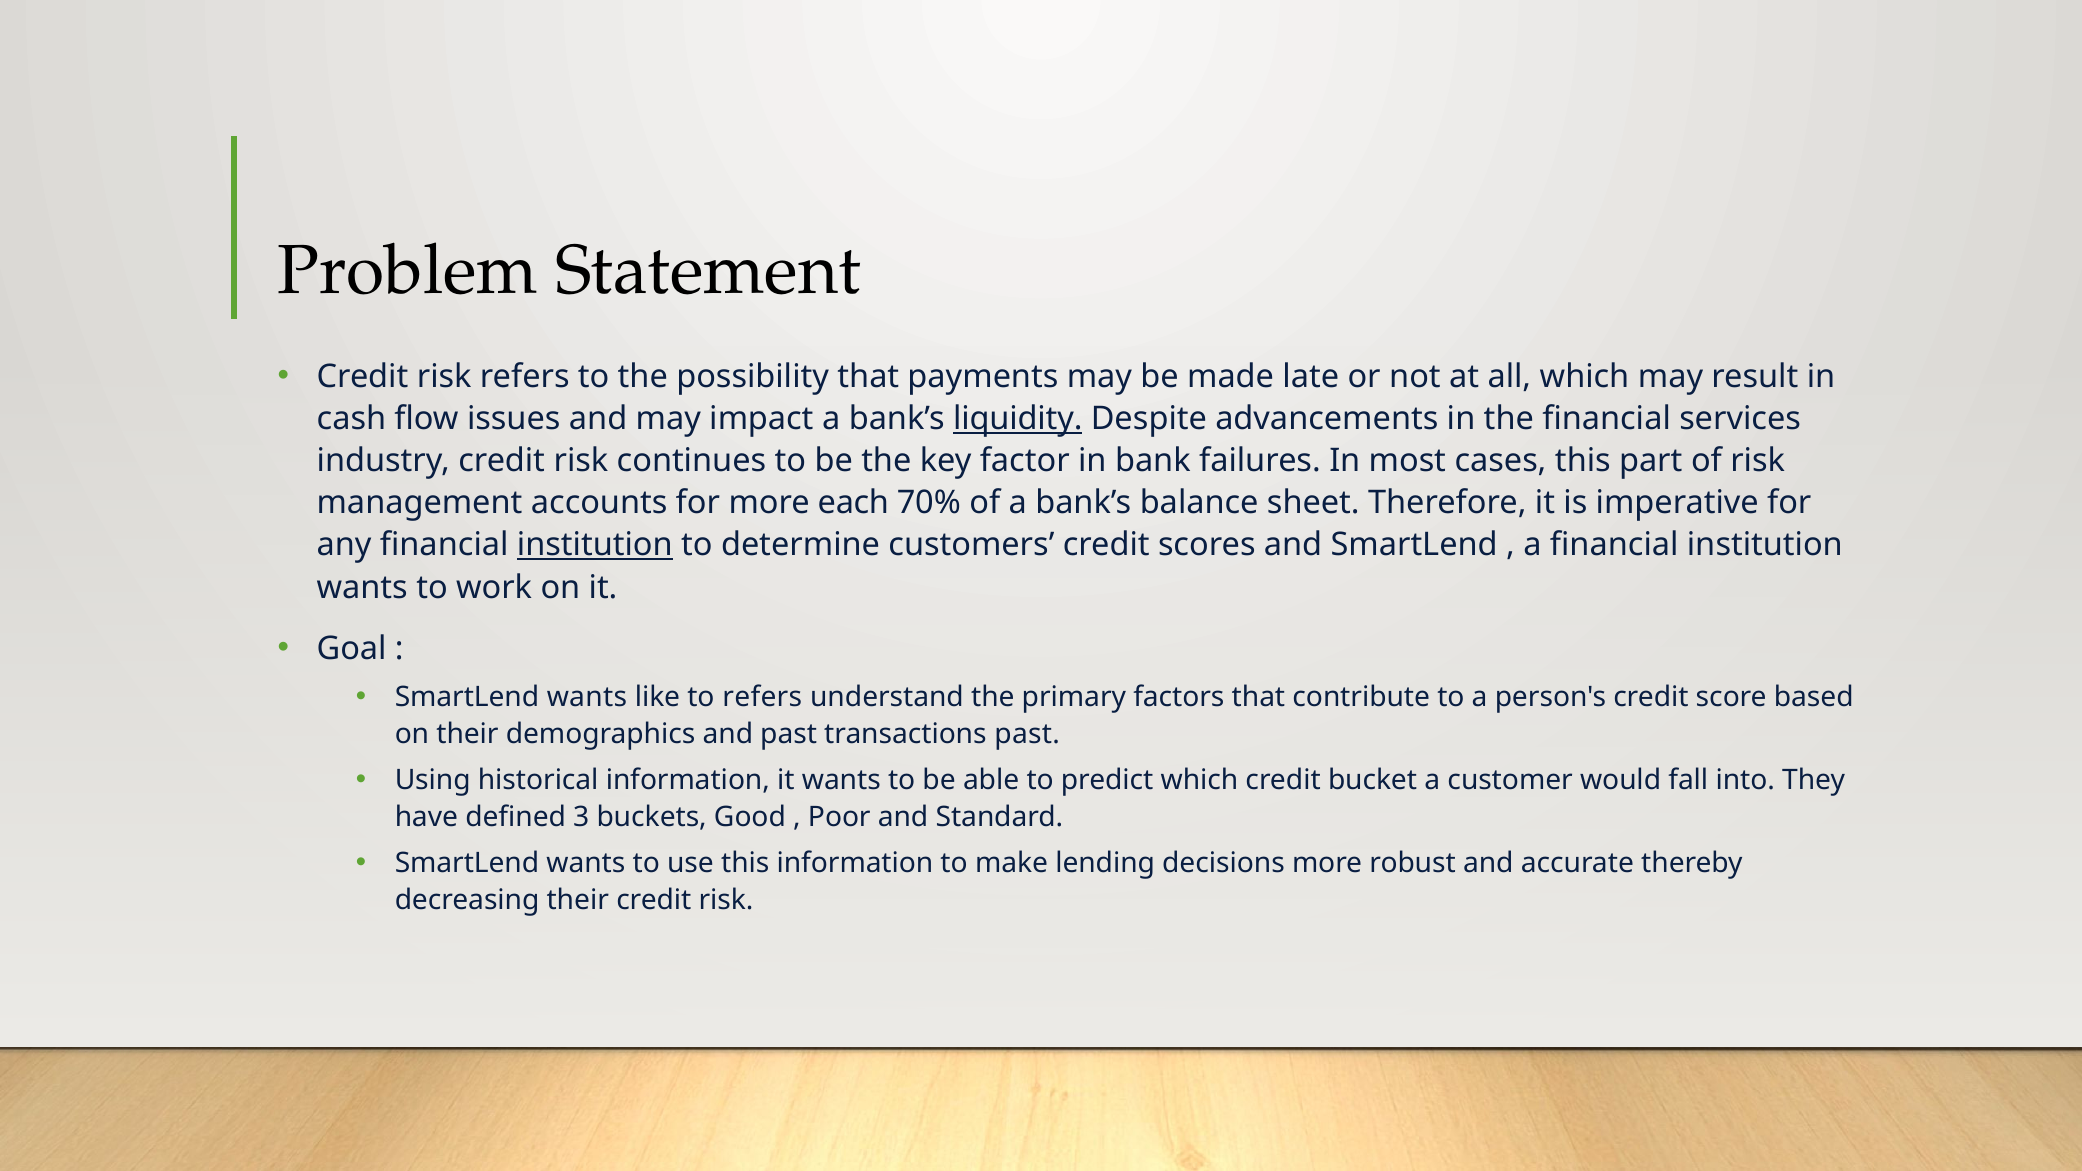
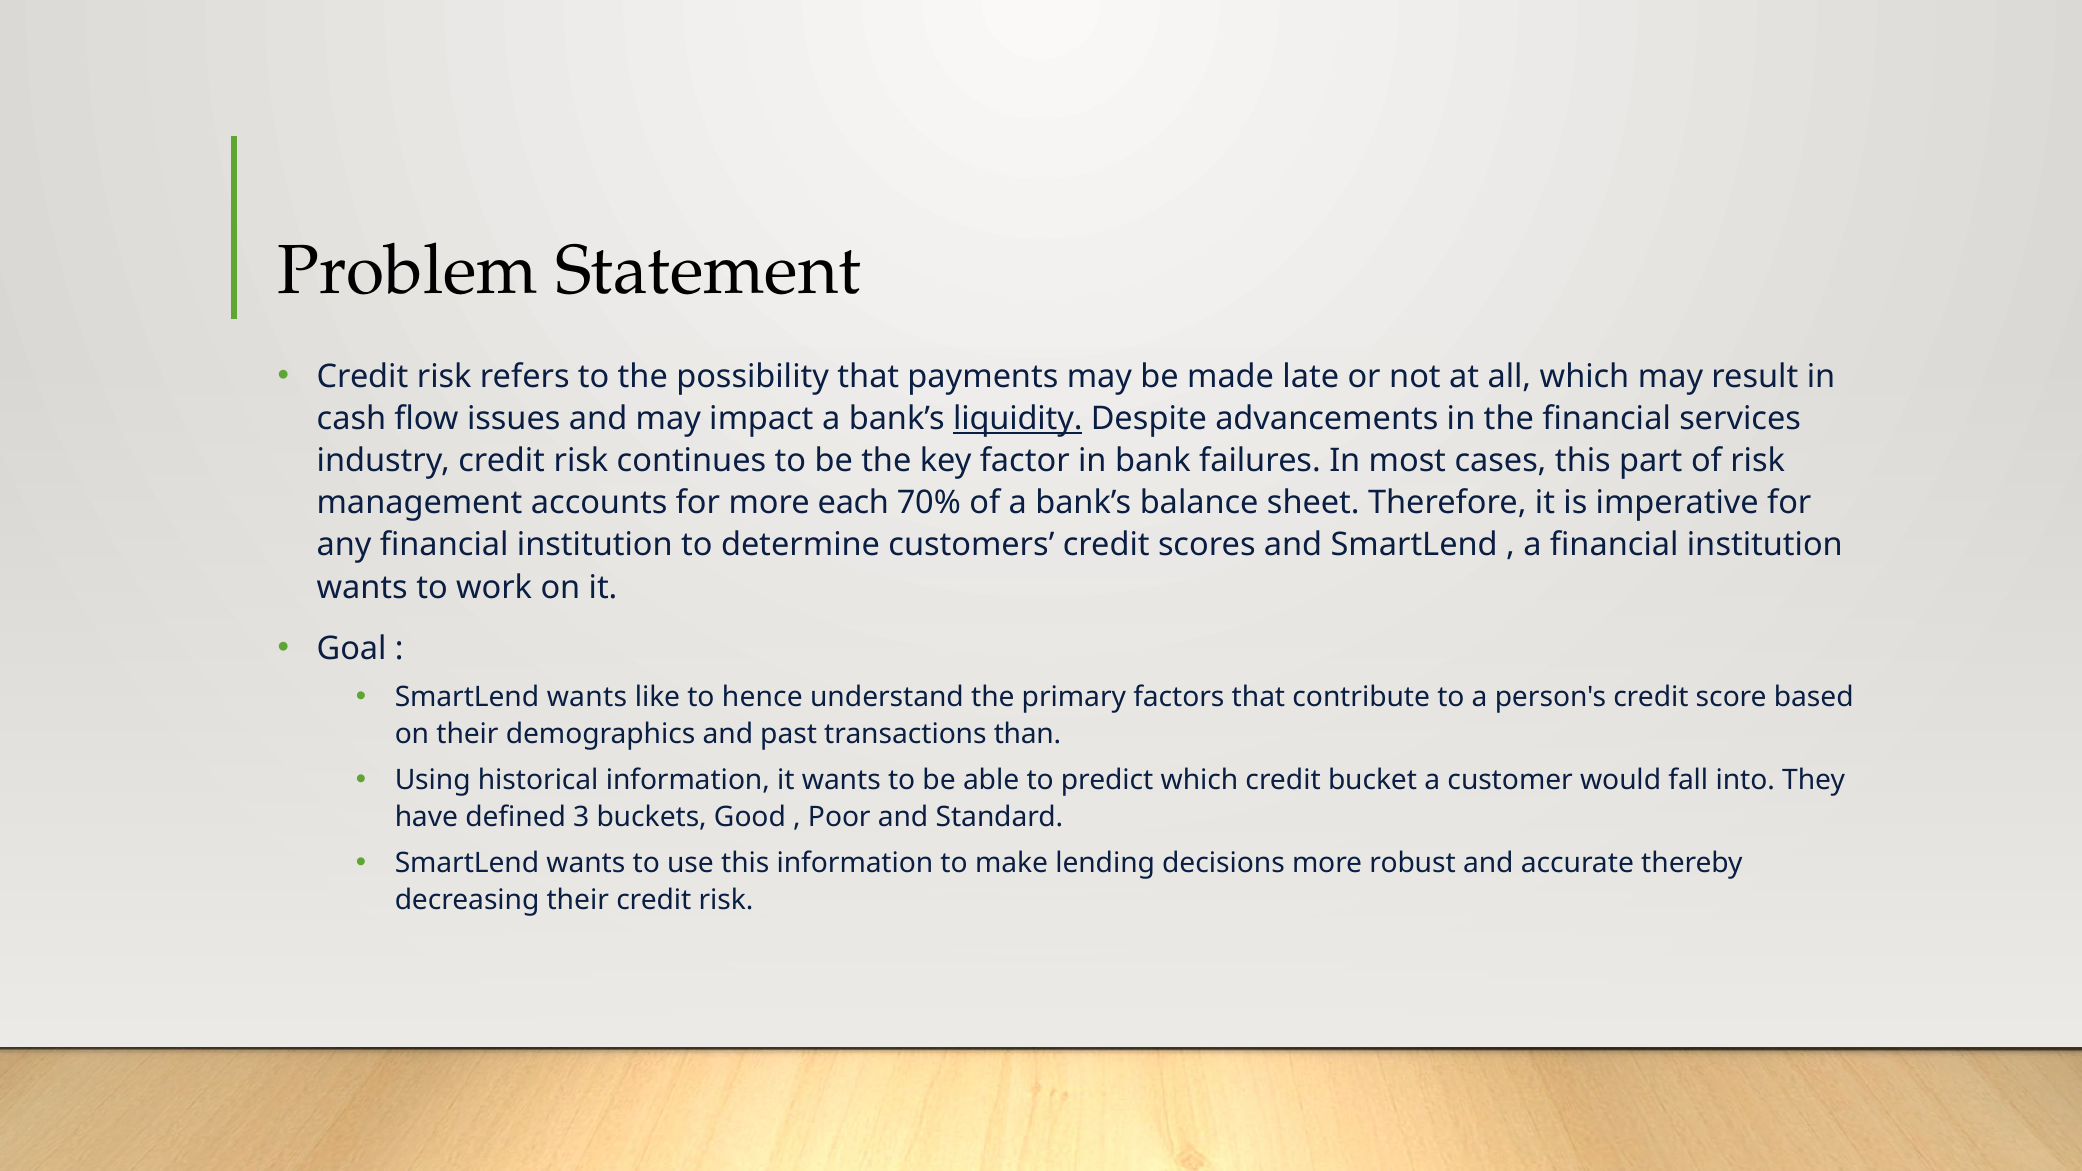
institution underline: present -> none (595, 545)
to refers: refers -> hence (762, 698)
transactions past: past -> than (1027, 734)
